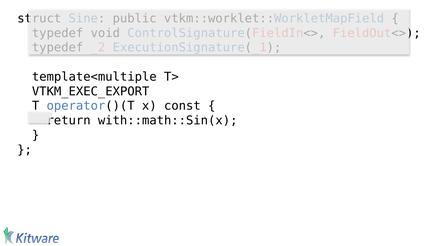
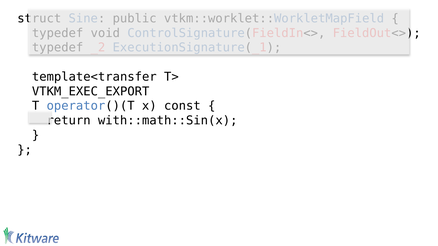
template<multiple: template<multiple -> template<transfer (94, 77)
